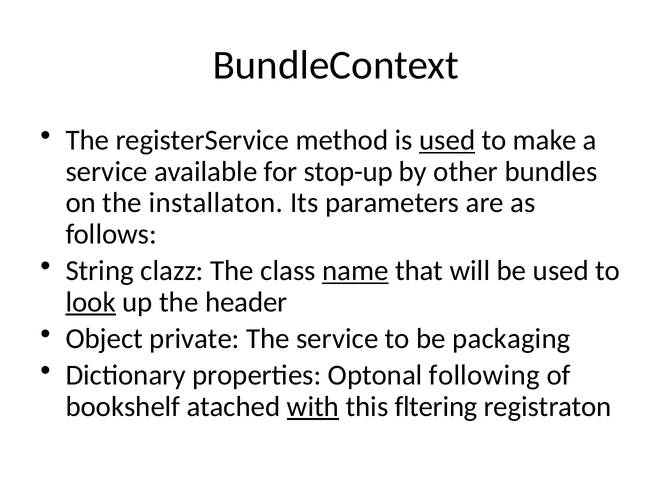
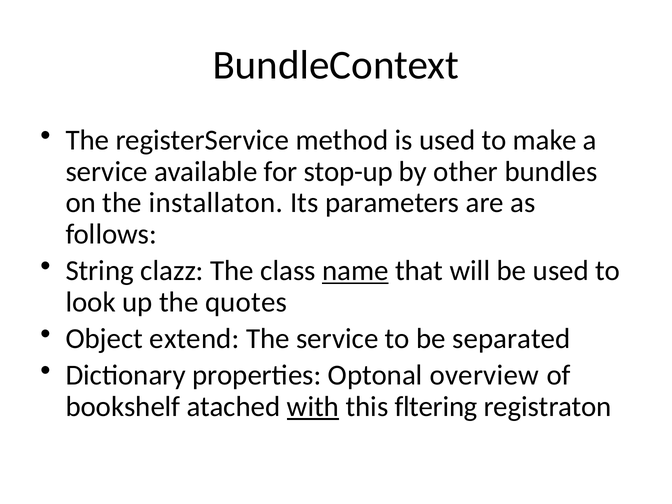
used underline: present -> none (447, 140)
look underline: present -> none (91, 302)
header: header -> quotes (246, 302)
private: private -> extend (194, 339)
packaging: packaging -> separated (511, 339)
following: following -> overview (484, 375)
